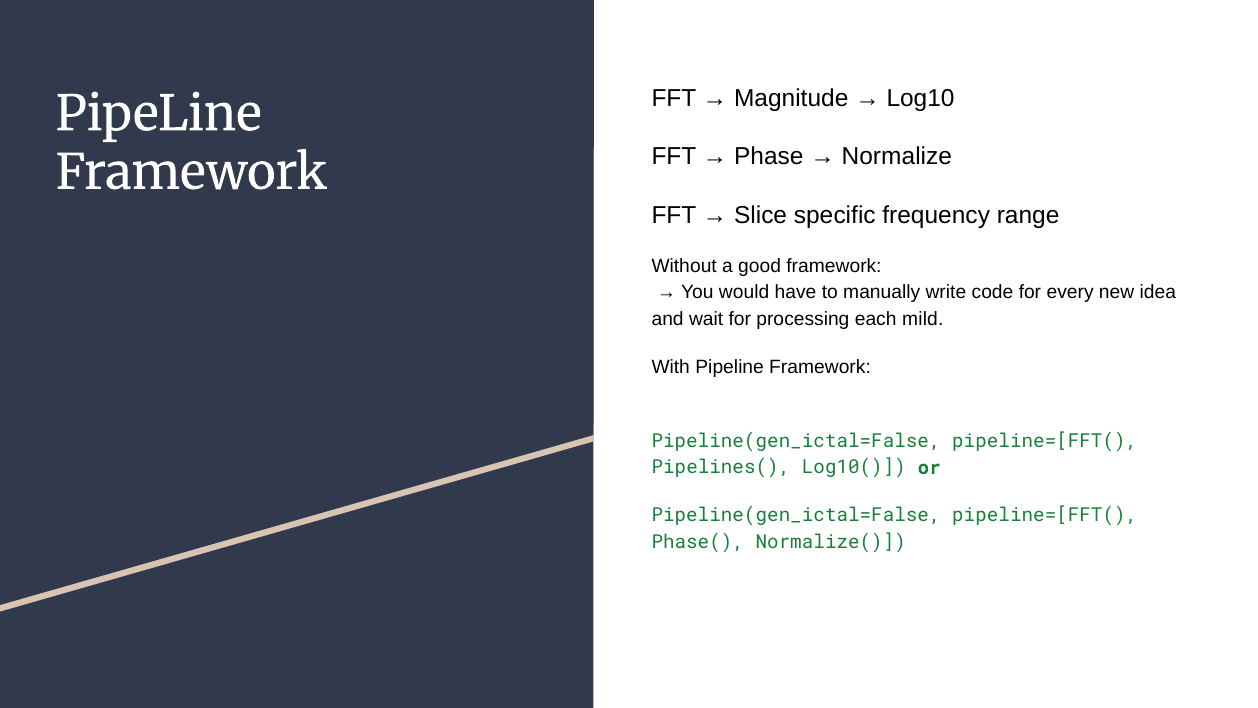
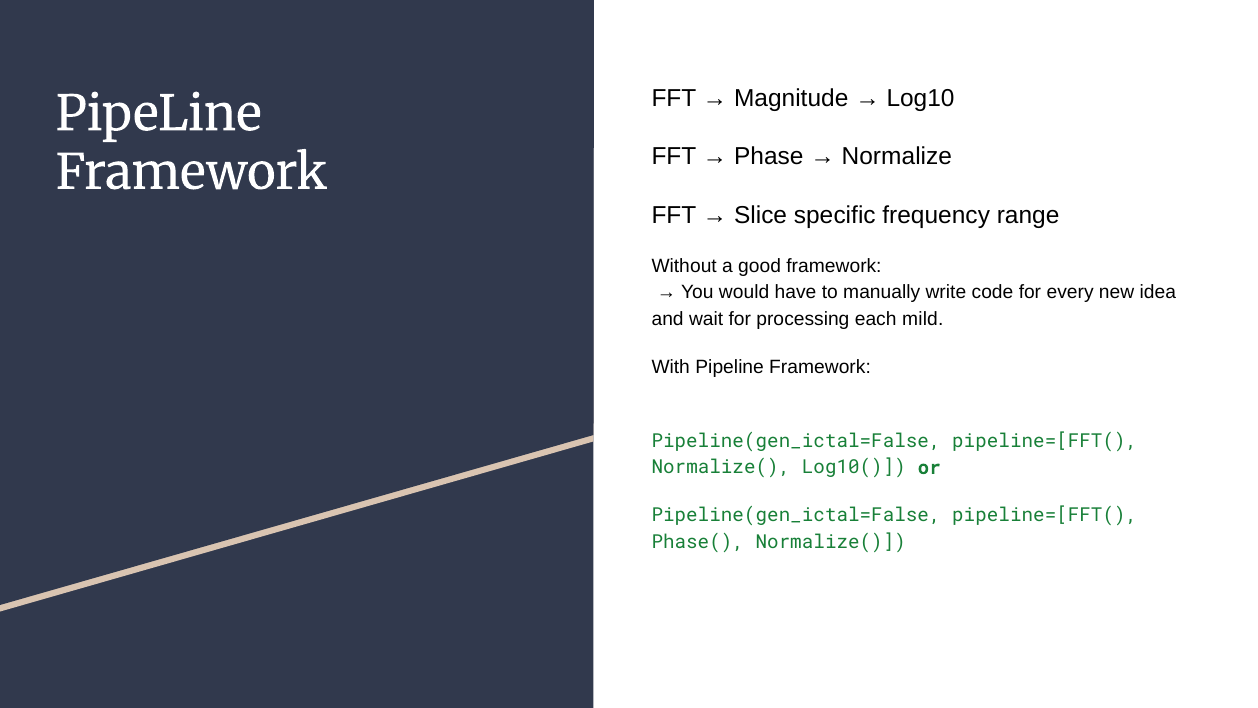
Pipelines(: Pipelines( -> Normalize( (721, 467)
